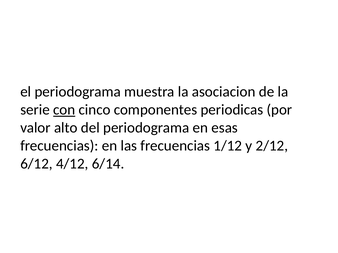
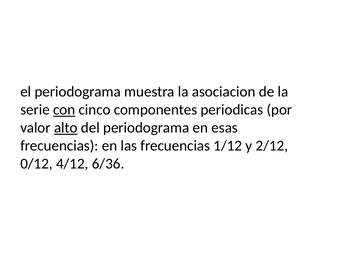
alto underline: none -> present (66, 128)
6/12: 6/12 -> 0/12 (36, 164)
6/14: 6/14 -> 6/36 (108, 164)
